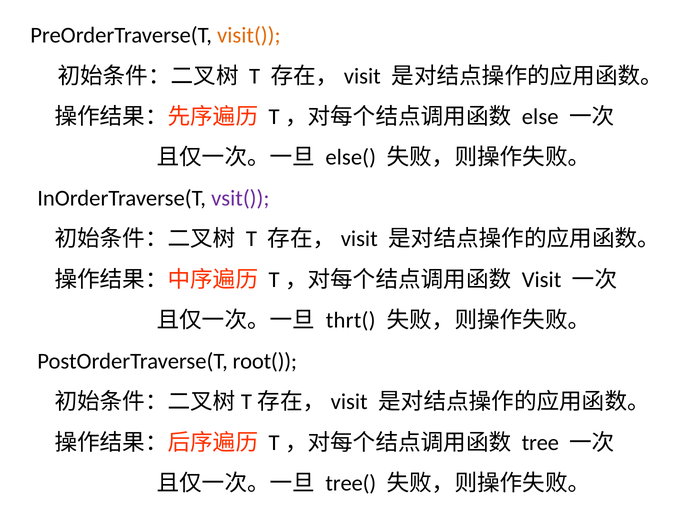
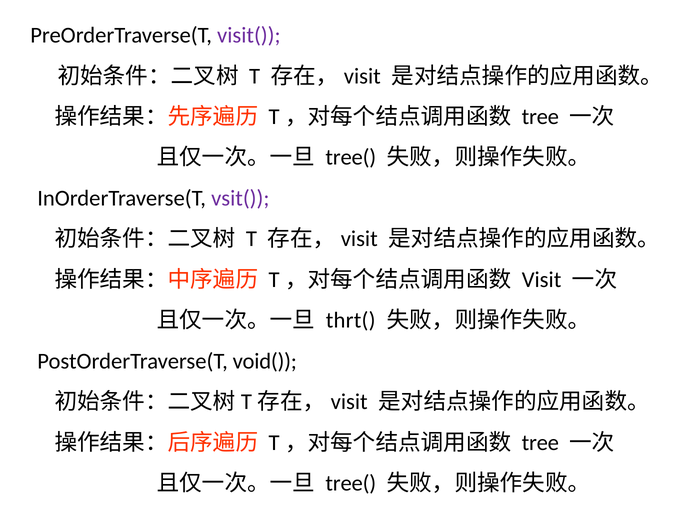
visit( colour: orange -> purple (249, 35)
else: else -> tree (540, 117)
else(: else( -> tree( (351, 158)
root(: root( -> void( (265, 361)
